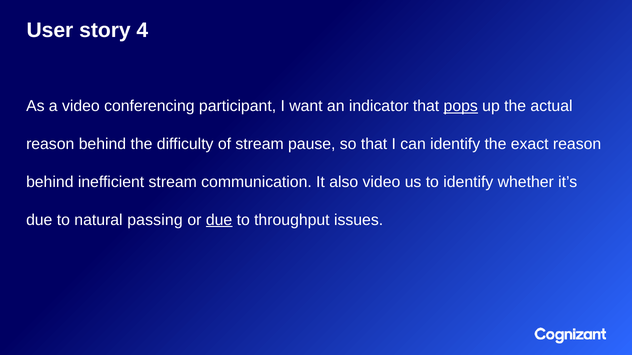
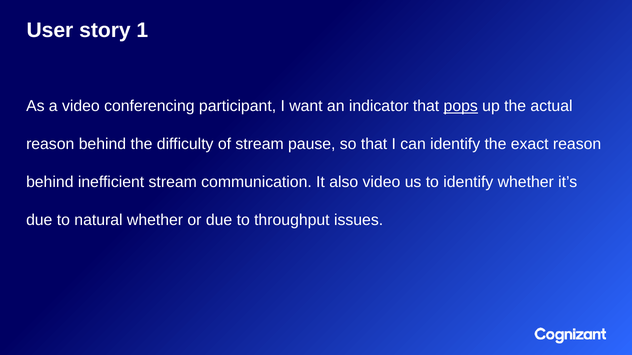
4: 4 -> 1 (142, 30)
natural passing: passing -> whether (155, 220)
due underline: present -> none (219, 220)
